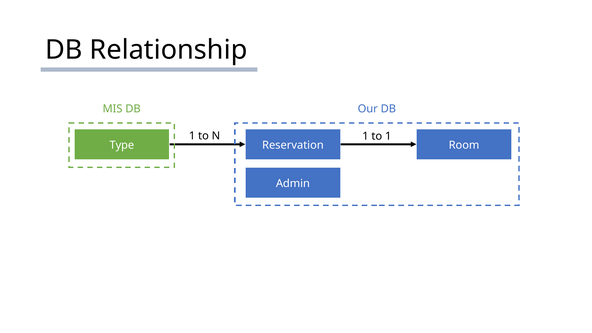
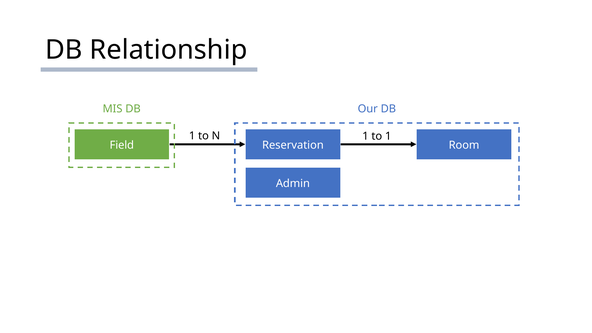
Type: Type -> Field (122, 145)
